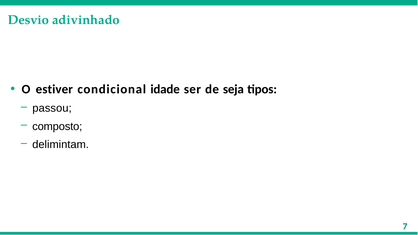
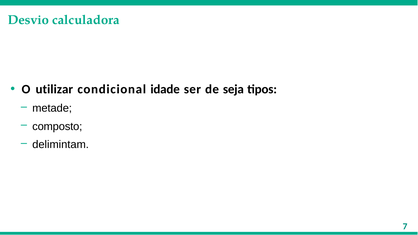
adivinhado: adivinhado -> calculadora (86, 20)
estiver: estiver -> utilizar (54, 89)
passou: passou -> metade (52, 108)
